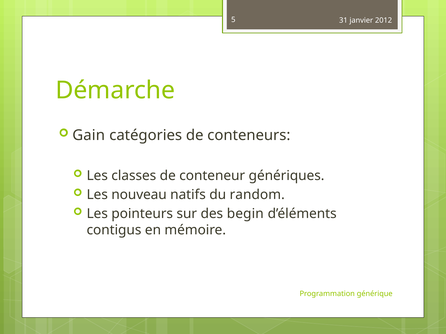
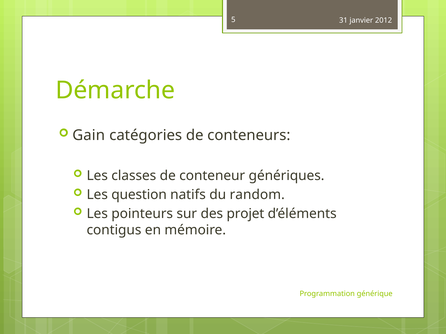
nouveau: nouveau -> question (139, 195)
begin: begin -> projet (245, 214)
